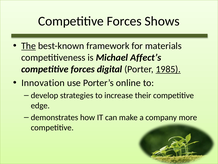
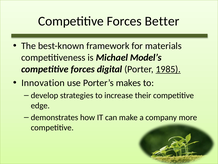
Shows: Shows -> Better (162, 21)
The underline: present -> none (29, 46)
Affect’s: Affect’s -> Model’s (146, 57)
online: online -> makes (128, 83)
